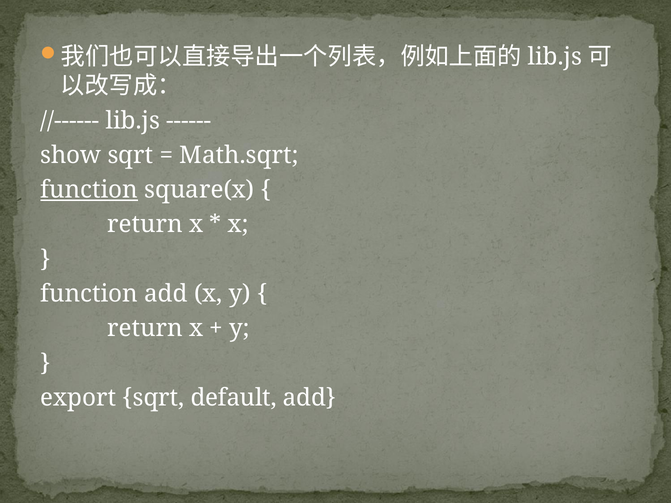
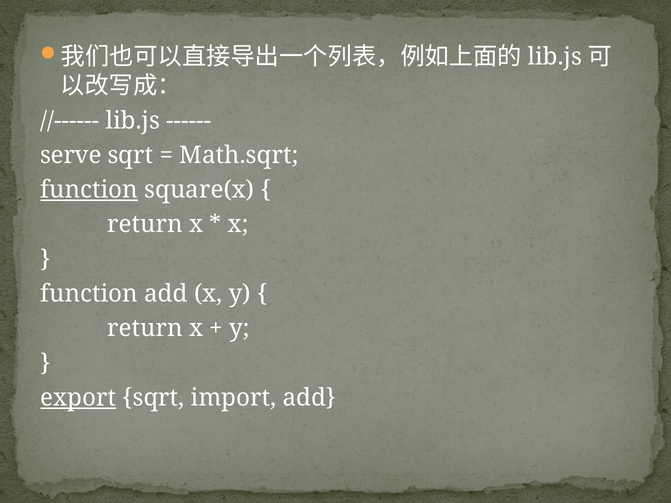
show: show -> serve (71, 155)
export underline: none -> present (78, 398)
default: default -> import (234, 398)
